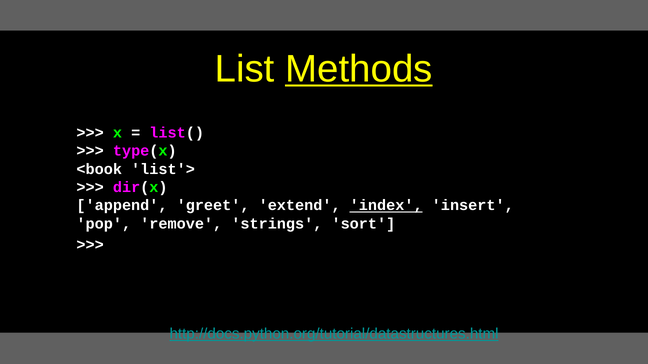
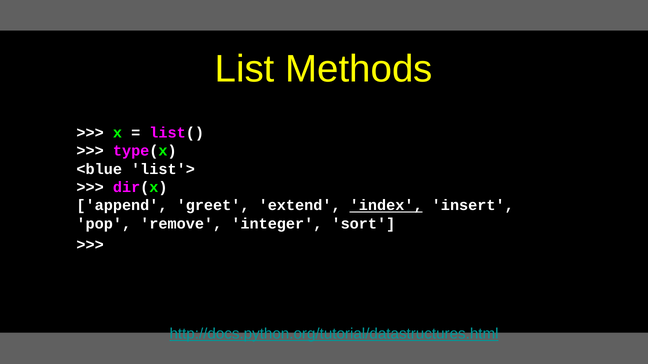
Methods underline: present -> none (359, 69)
<book: <book -> <blue (99, 169)
strings: strings -> integer (277, 224)
